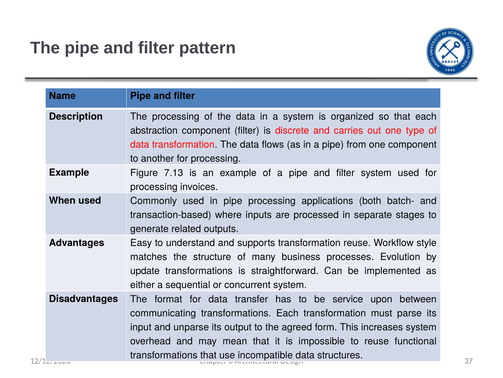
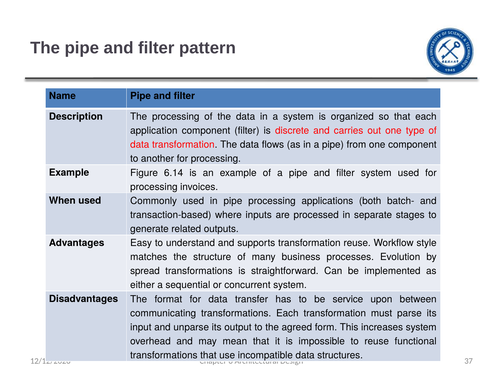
abstraction: abstraction -> application (154, 130)
7.13: 7.13 -> 6.14 (174, 172)
update: update -> spread (145, 270)
